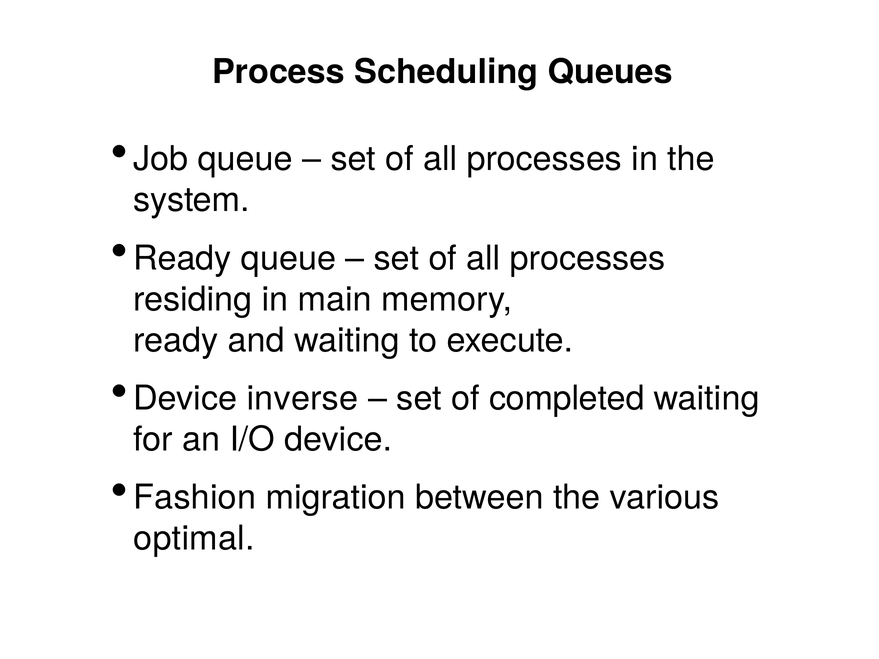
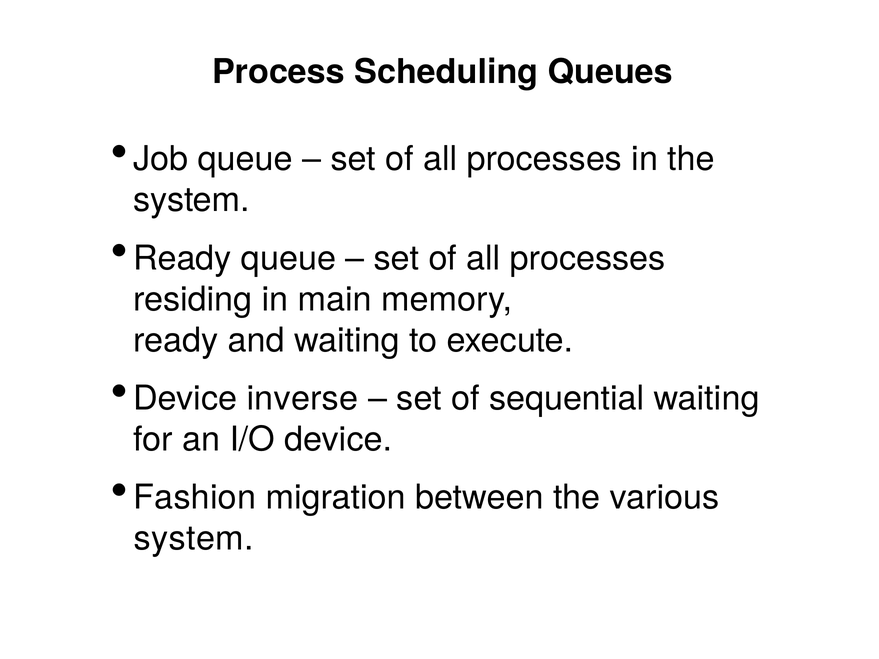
completed: completed -> sequential (567, 399)
optimal: optimal -> system (194, 539)
